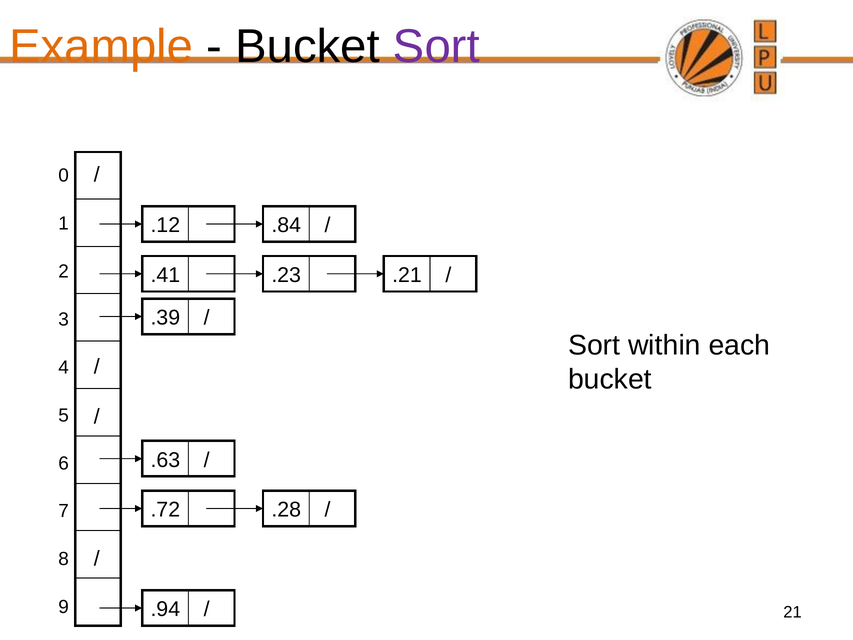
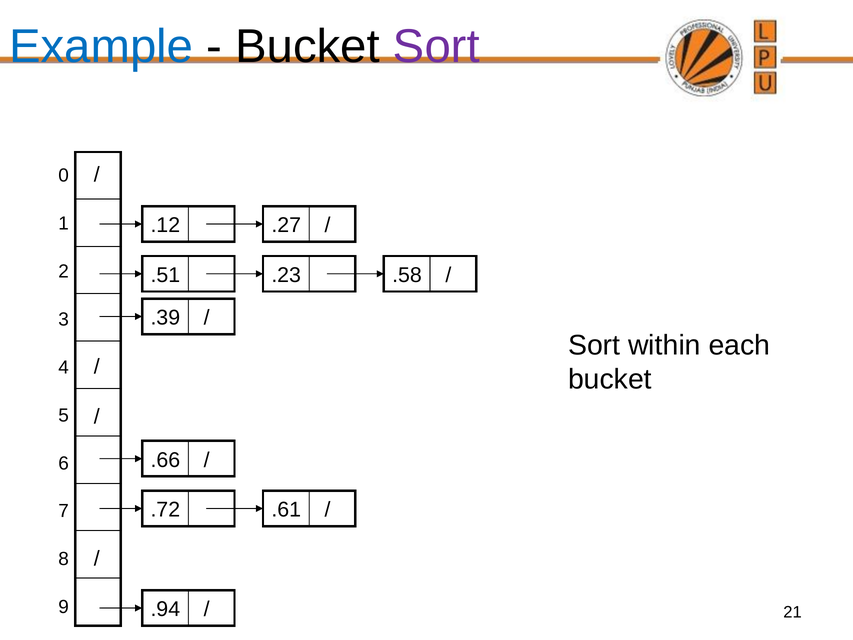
Example colour: orange -> blue (101, 46)
.84: .84 -> .27 (286, 225)
.41: .41 -> .51 (165, 275)
.21: .21 -> .58 (407, 275)
.63: .63 -> .66 (165, 460)
.28: .28 -> .61 (286, 510)
